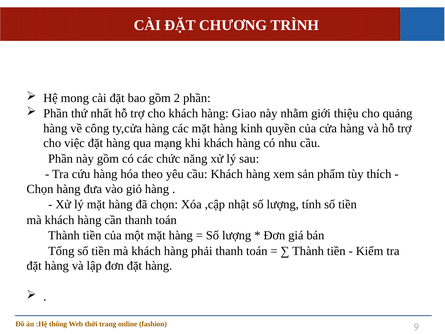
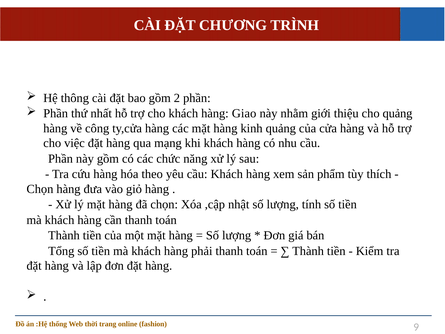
mong: mong -> thông (75, 98)
kinh quyền: quyền -> quảng (281, 128)
